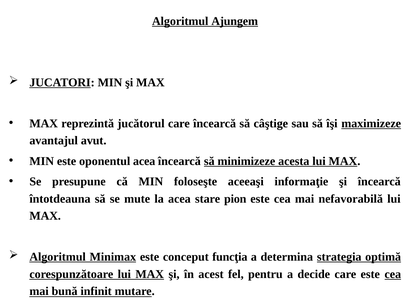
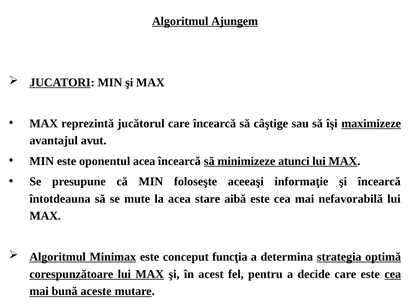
acesta: acesta -> atunci (294, 161)
pion: pion -> aibă (235, 198)
infinit: infinit -> aceste (96, 291)
